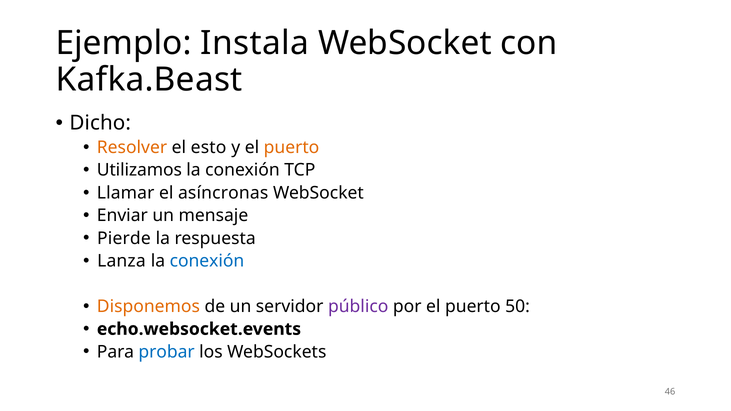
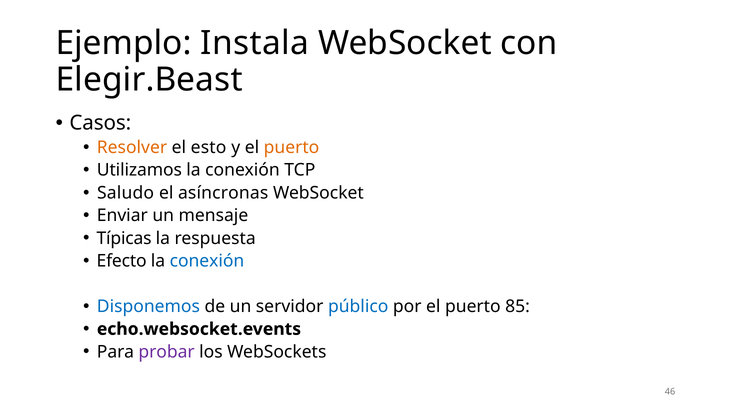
Kafka.Beast: Kafka.Beast -> Elegir.Beast (149, 79)
Dicho: Dicho -> Casos (100, 123)
Llamar: Llamar -> Saludo (126, 193)
Pierde: Pierde -> Típicas (124, 238)
Lanza: Lanza -> Efecto (122, 261)
Disponemos colour: orange -> blue (148, 307)
público colour: purple -> blue (358, 307)
50: 50 -> 85 (518, 307)
probar colour: blue -> purple (167, 352)
